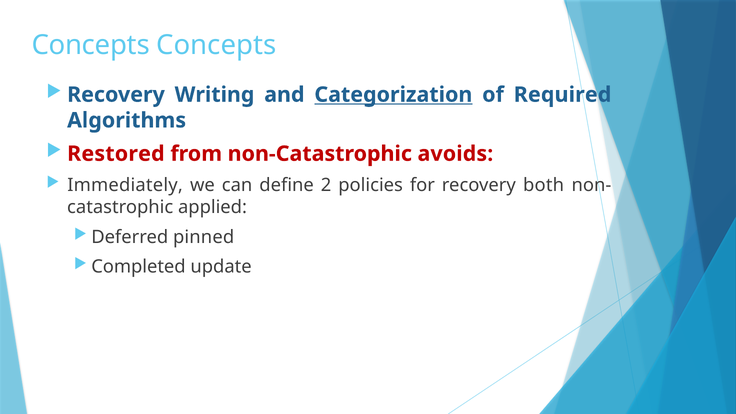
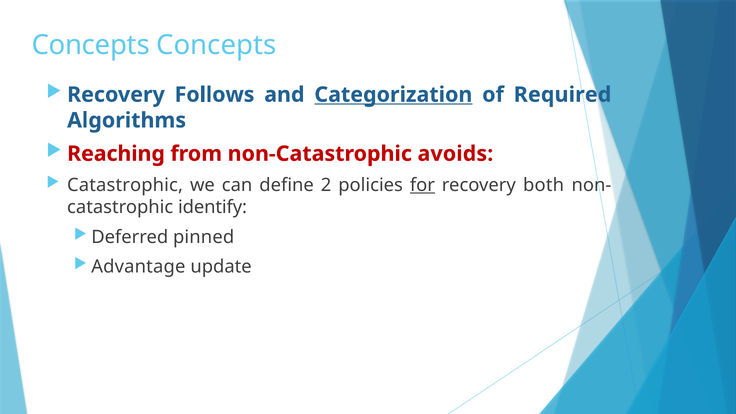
Writing: Writing -> Follows (215, 95)
Restored: Restored -> Reaching (116, 154)
Immediately: Immediately -> Catastrophic (125, 185)
for underline: none -> present (422, 185)
applied: applied -> identify (213, 207)
Completed: Completed -> Advantage (138, 267)
